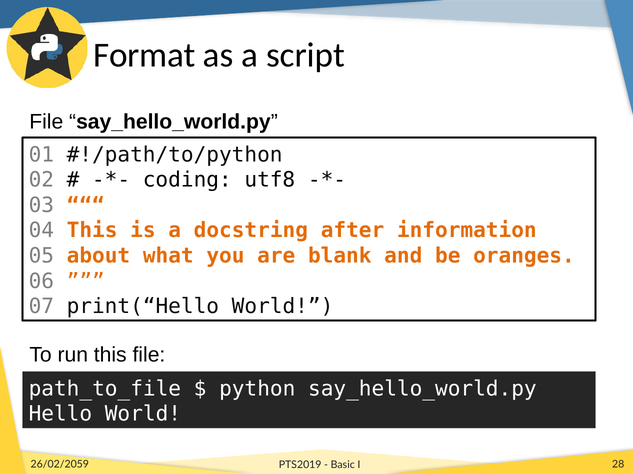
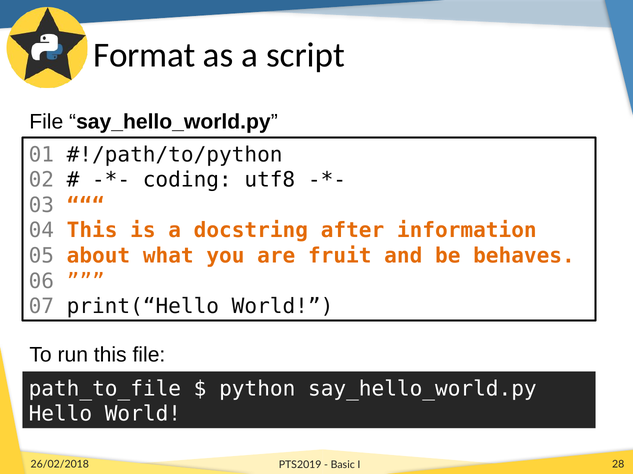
blank: blank -> fruit (340, 256)
oranges: oranges -> behaves (524, 256)
26/02/2059: 26/02/2059 -> 26/02/2018 (60, 465)
